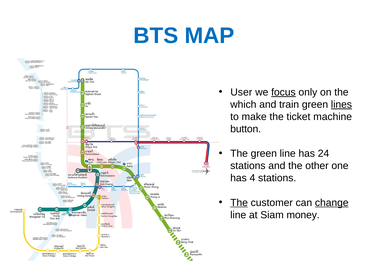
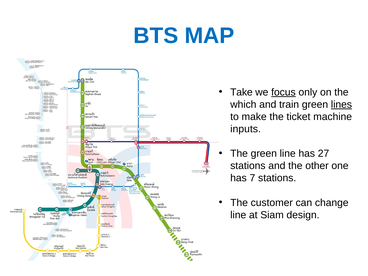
User: User -> Take (241, 92)
button: button -> inputs (246, 129)
24: 24 -> 27 (324, 154)
4: 4 -> 7 (252, 178)
The underline: present -> none (239, 203)
change underline: present -> none (332, 203)
money: money -> design (303, 215)
